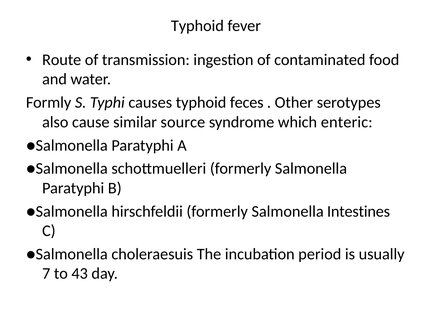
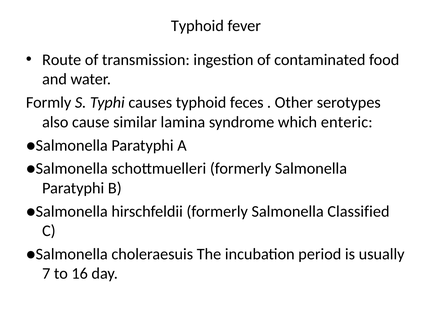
source: source -> lamina (183, 122)
Intestines: Intestines -> Classified (358, 211)
43: 43 -> 16 (80, 274)
